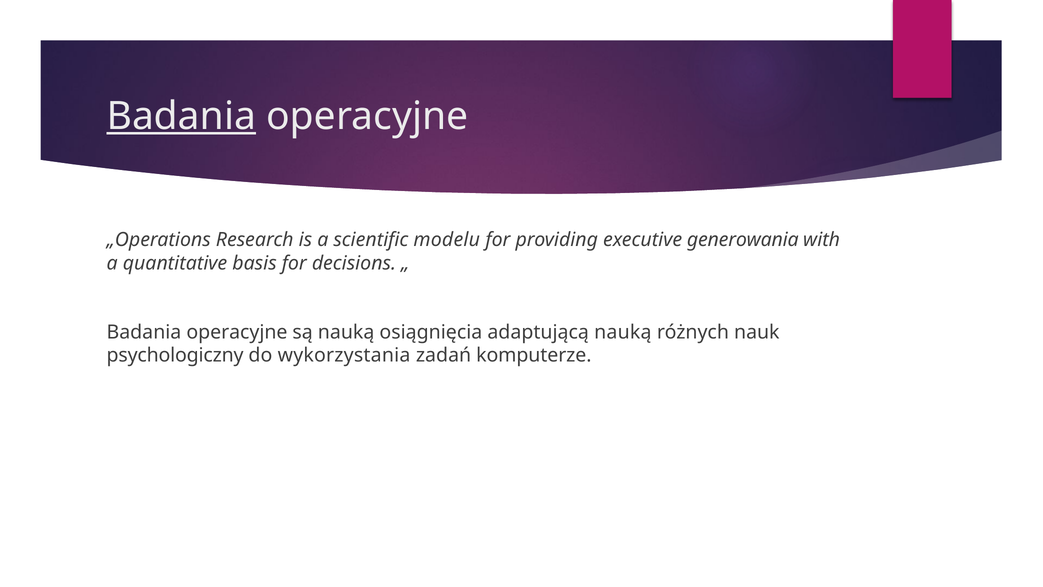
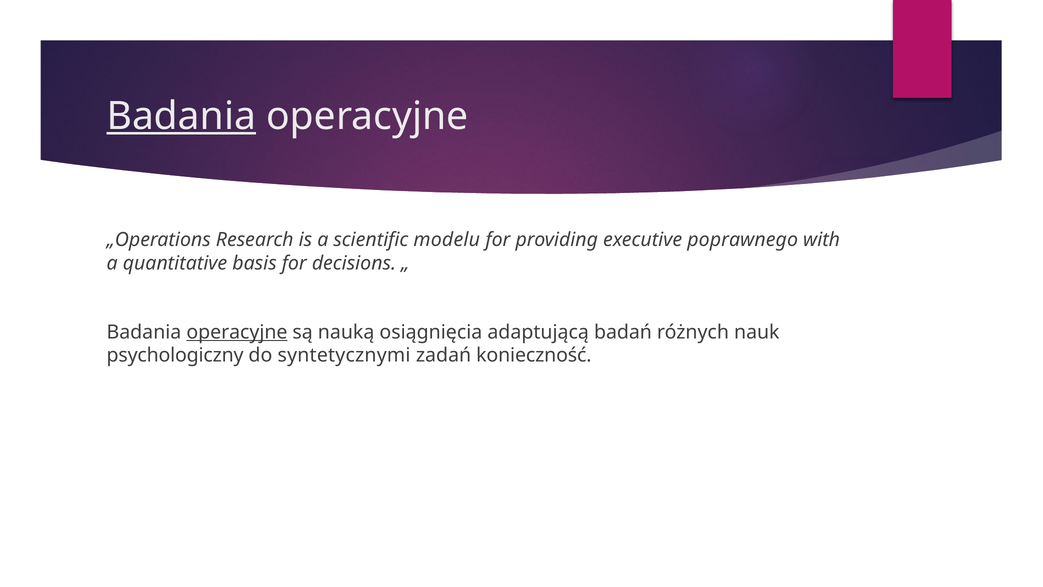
generowania: generowania -> poprawnego (743, 240)
operacyjne underline: none -> present (237, 332)
adaptującą nauką: nauką -> badań (623, 332)
wykorzystania: wykorzystania -> syntetycznymi (344, 355)
komputerze: komputerze -> konieczność (534, 355)
